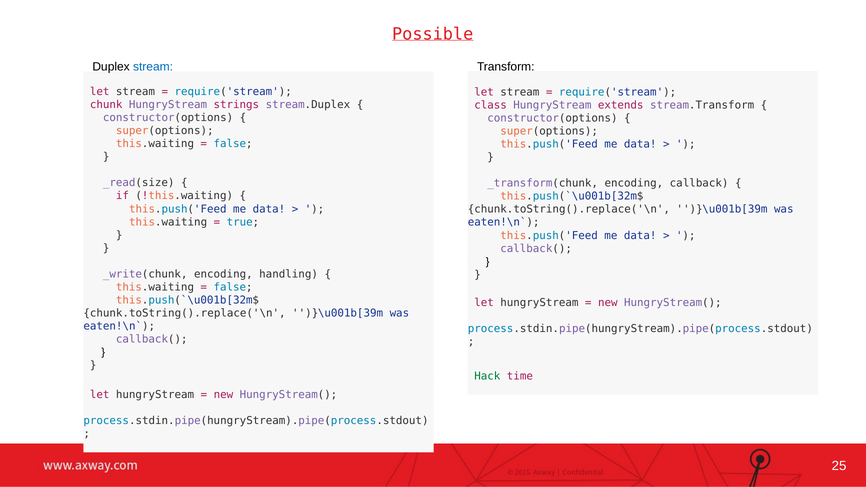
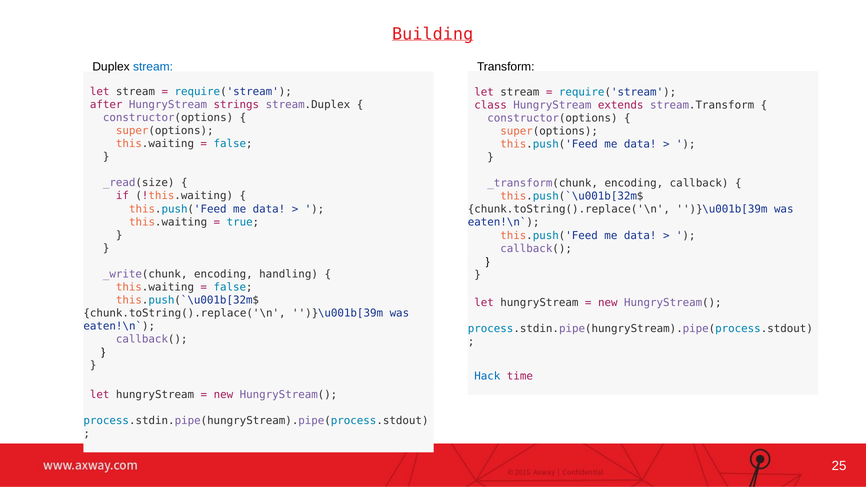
Possible: Possible -> Building (433, 34)
chunk: chunk -> after (106, 105)
Hack colour: green -> blue (487, 376)
